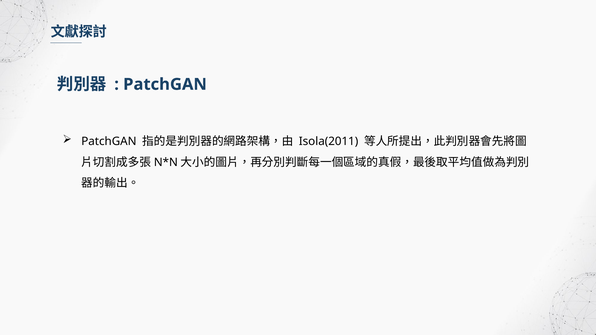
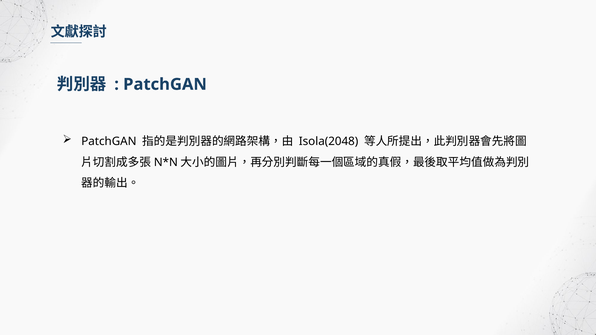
Isola(2011: Isola(2011 -> Isola(2048 (329, 141)
